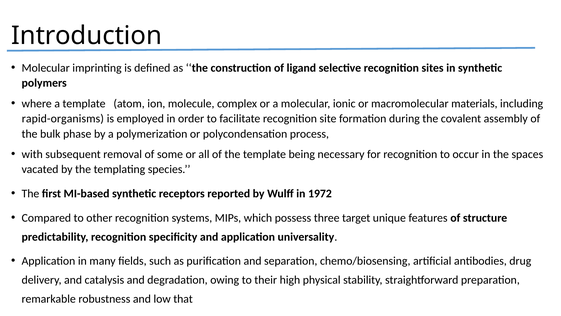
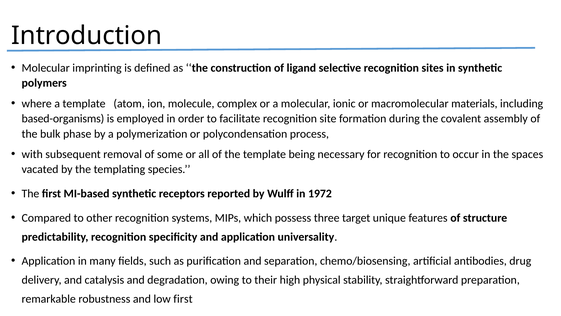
rapid-organisms: rapid-organisms -> based-organisms (63, 119)
low that: that -> first (183, 299)
